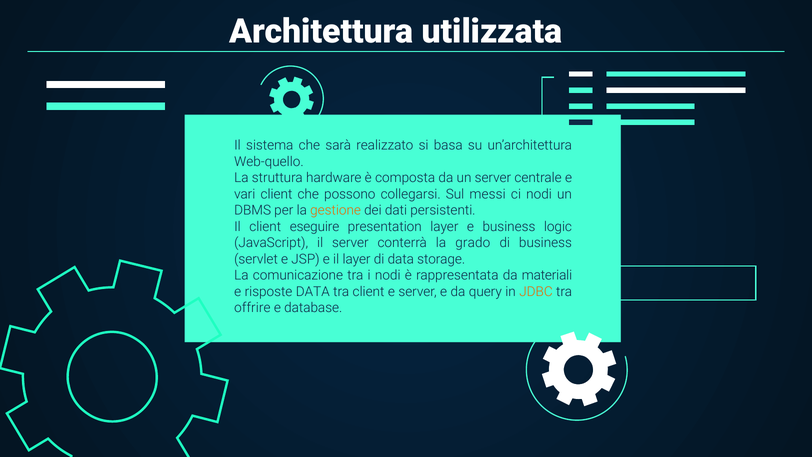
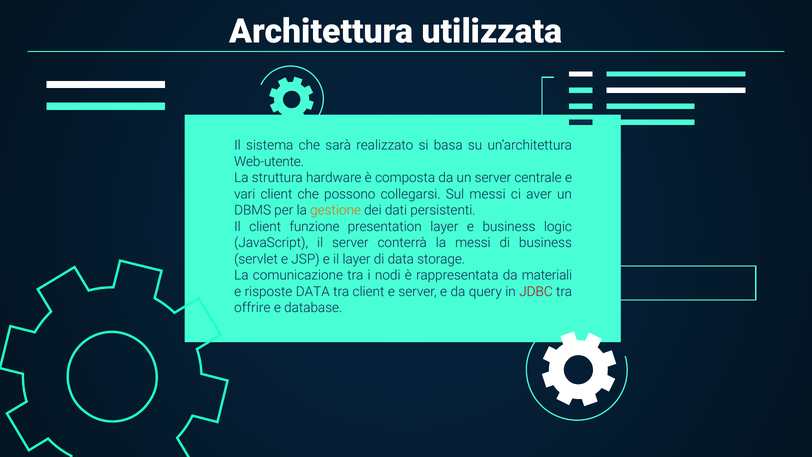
Web-quello: Web-quello -> Web-utente (269, 162)
ci nodi: nodi -> aver (539, 194)
eseguire: eseguire -> funzione (315, 227)
la grado: grado -> messi (473, 243)
JDBC colour: orange -> red (536, 291)
